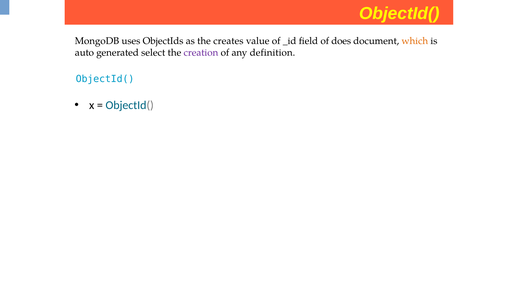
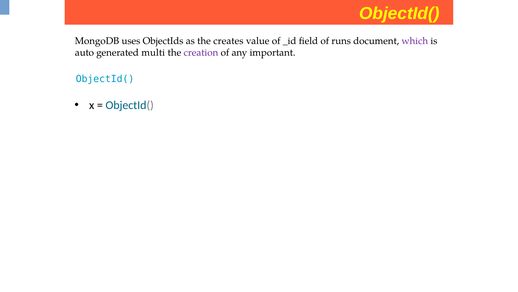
does: does -> runs (341, 41)
which colour: orange -> purple (415, 41)
select: select -> multi (153, 52)
definition: definition -> important (272, 52)
